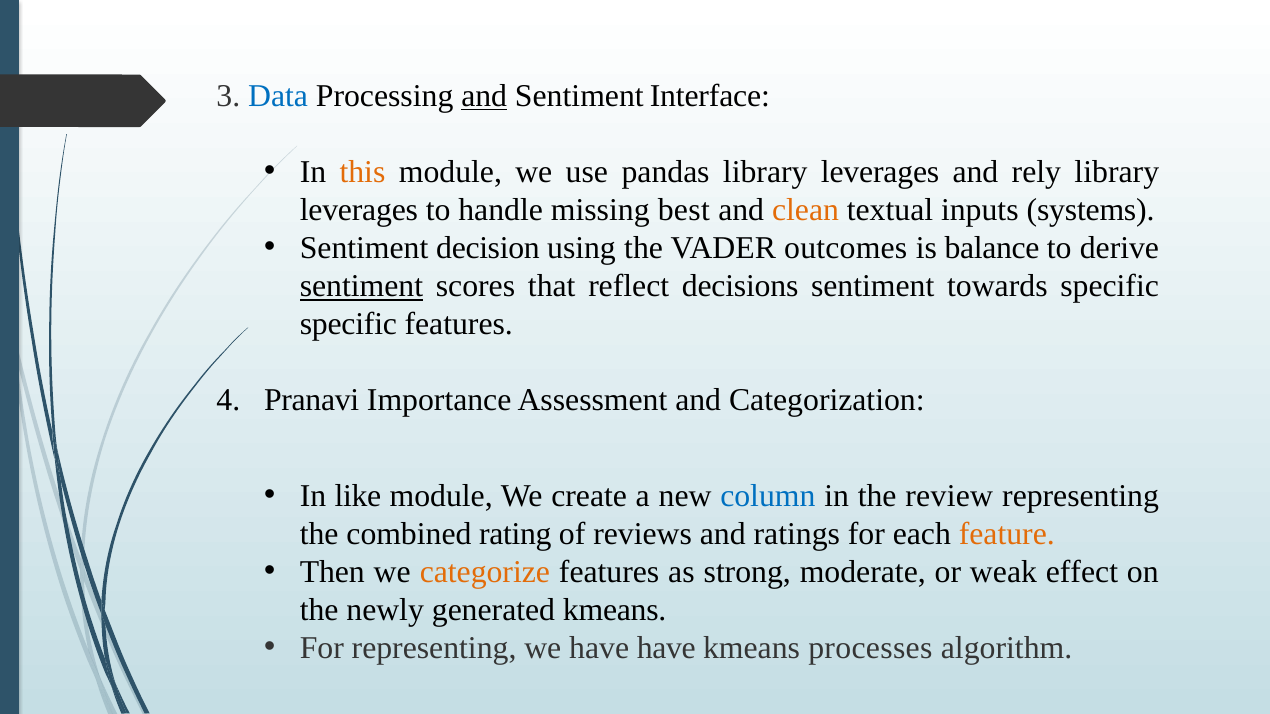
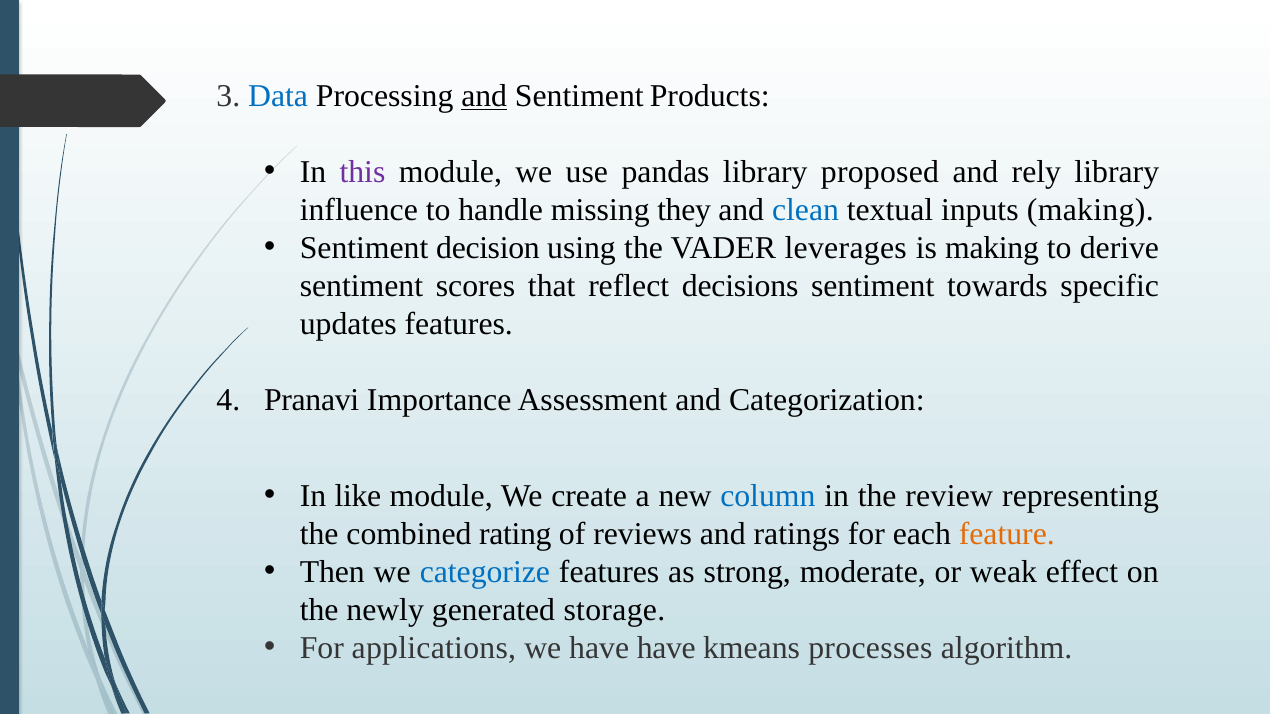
Interface: Interface -> Products (710, 96)
this colour: orange -> purple (362, 172)
pandas library leverages: leverages -> proposed (880, 172)
leverages: leverages -> influence (359, 210)
best: best -> they (684, 210)
clean colour: orange -> blue (806, 210)
inputs systems: systems -> making (1090, 210)
outcomes: outcomes -> leverages (846, 248)
is balance: balance -> making (992, 248)
sentiment underline: present -> none (361, 286)
specific: specific -> updates (348, 325)
categorize colour: orange -> blue (485, 572)
generated kmeans: kmeans -> storage (614, 610)
For representing: representing -> applications (434, 648)
